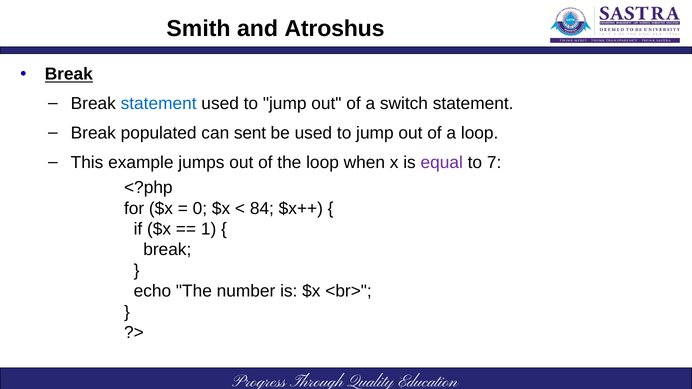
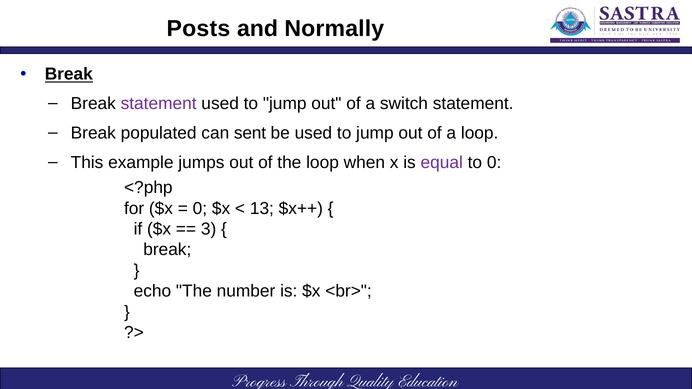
Smith: Smith -> Posts (198, 29)
Atroshus: Atroshus -> Normally (334, 29)
statement colour: blue -> purple (159, 104)
to 7: 7 -> 0 (494, 163)
84: 84 -> 13 (262, 208)
1: 1 -> 3 (209, 229)
